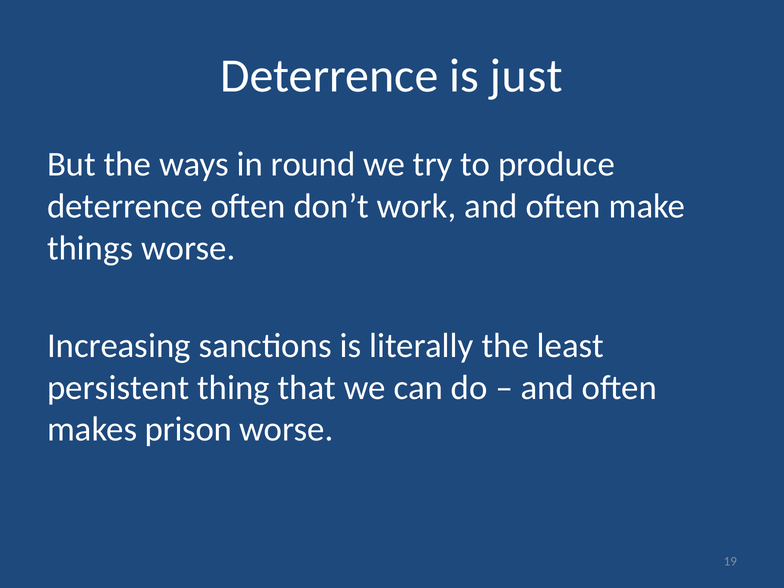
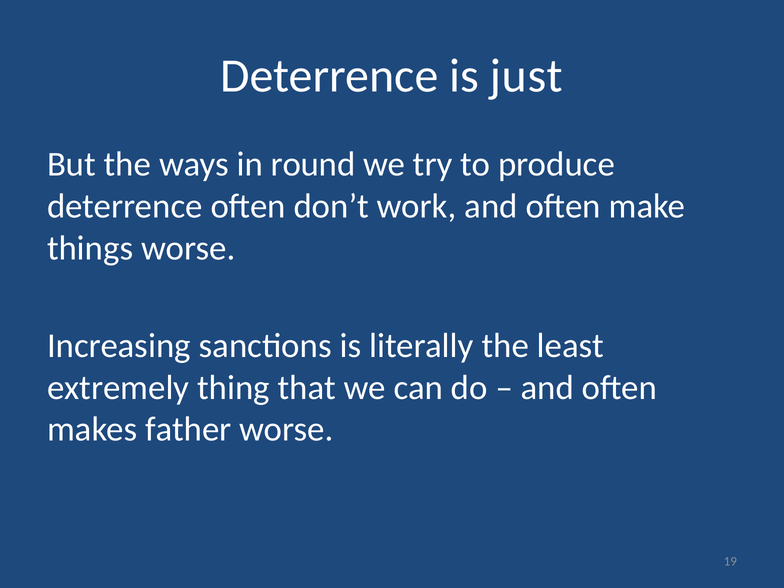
persistent: persistent -> extremely (118, 388)
prison: prison -> father (188, 429)
